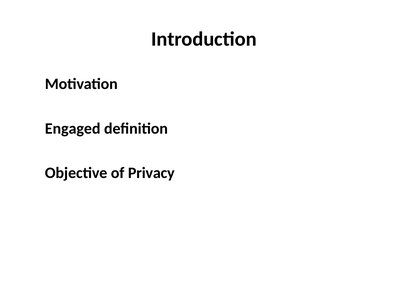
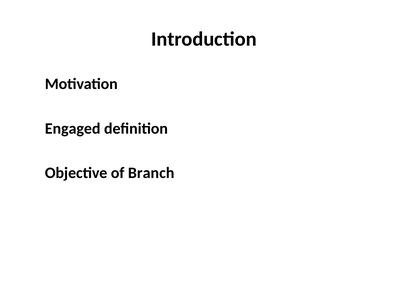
Privacy: Privacy -> Branch (151, 173)
